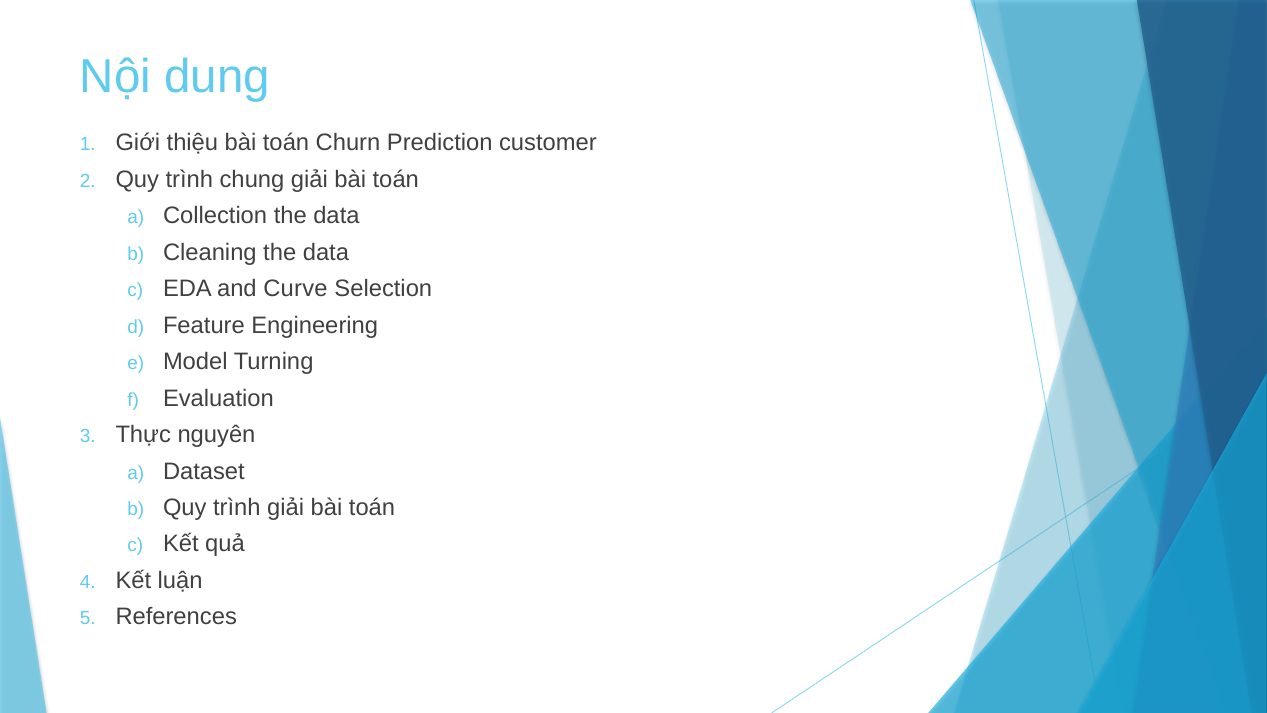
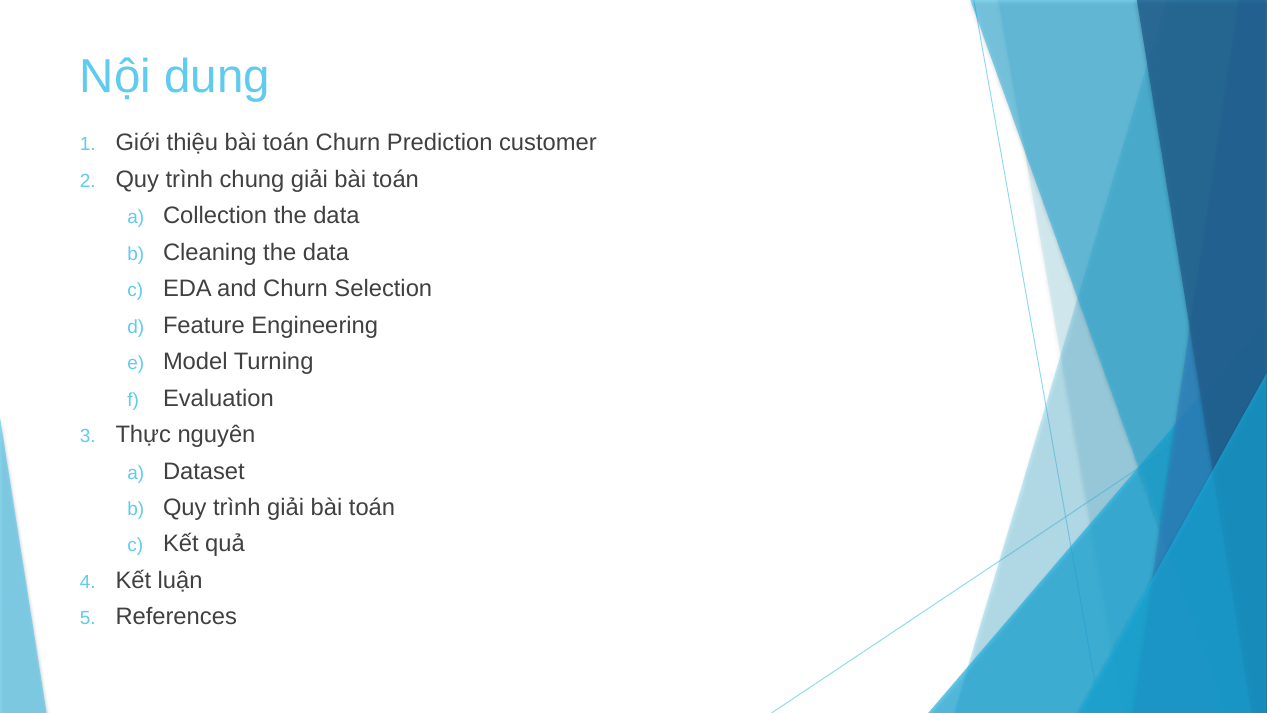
and Curve: Curve -> Churn (296, 289)
